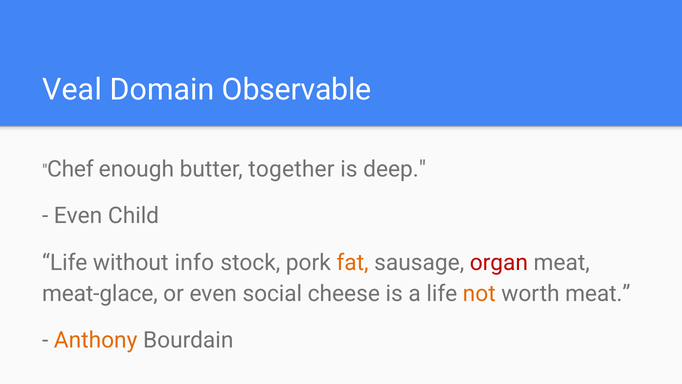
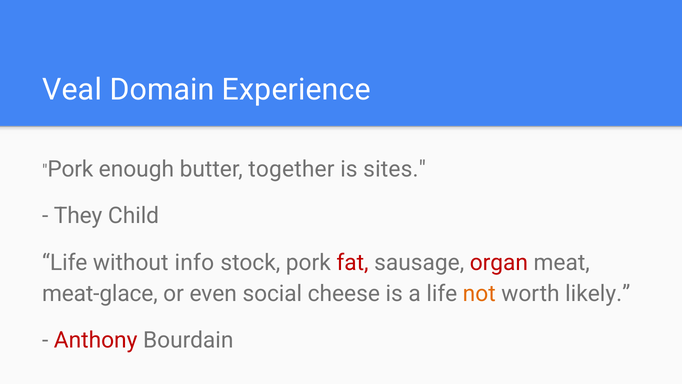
Observable: Observable -> Experience (296, 89)
Chef: Chef -> Pork (70, 169)
deep: deep -> sites (395, 169)
Even: Even -> They (78, 216)
fat colour: orange -> red (352, 262)
worth meat: meat -> likely (598, 294)
Anthony colour: orange -> red (96, 340)
